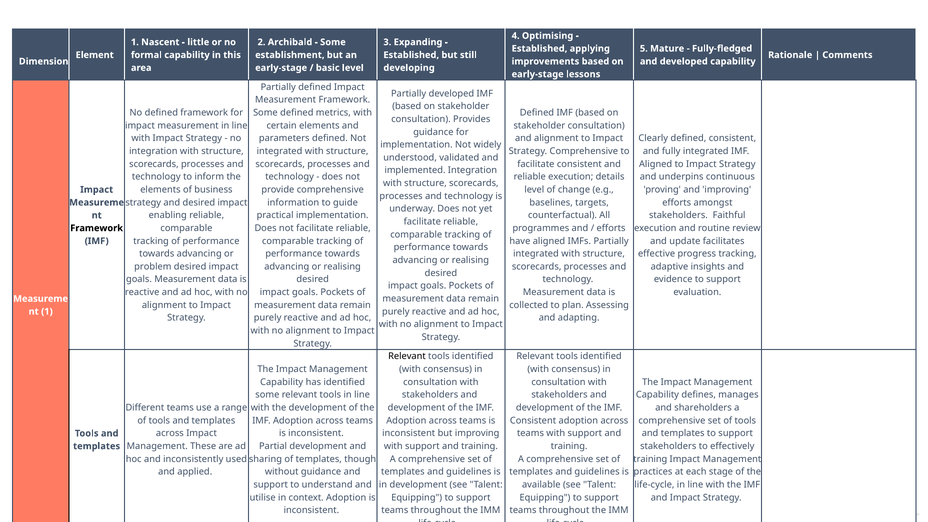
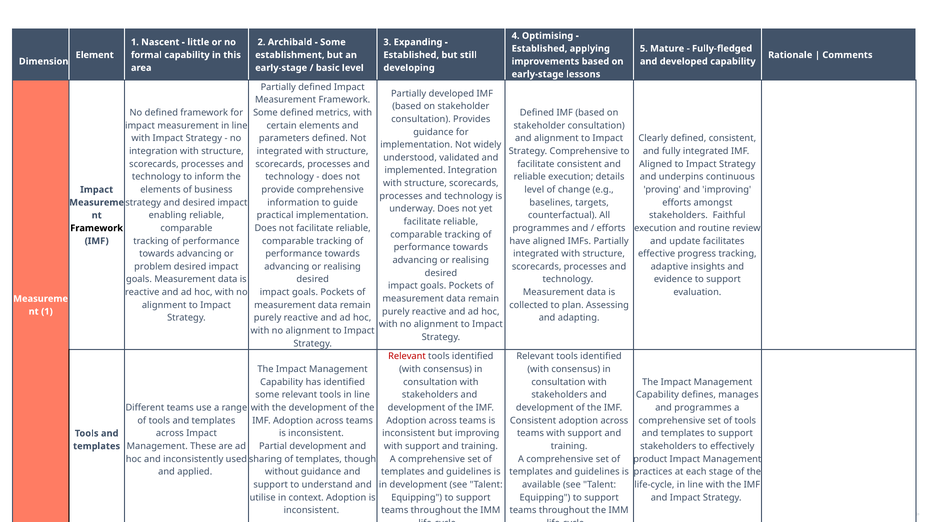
Relevant colour: black -> red (407, 356)
and shareholders: shareholders -> programmes (703, 408)
training: training -> product (650, 459)
